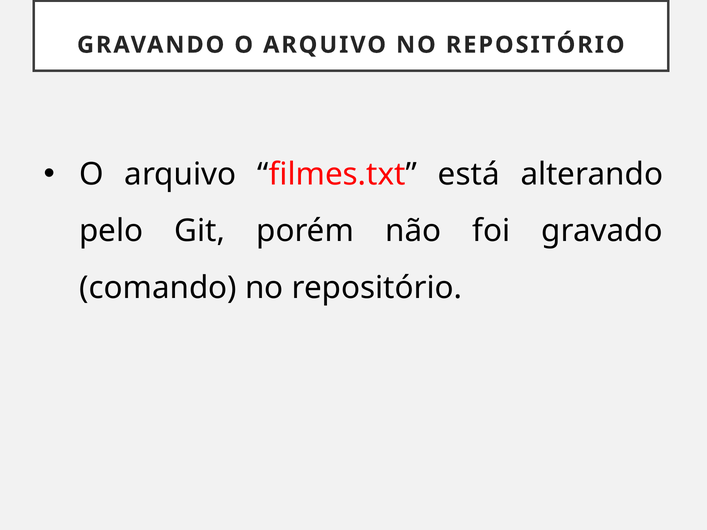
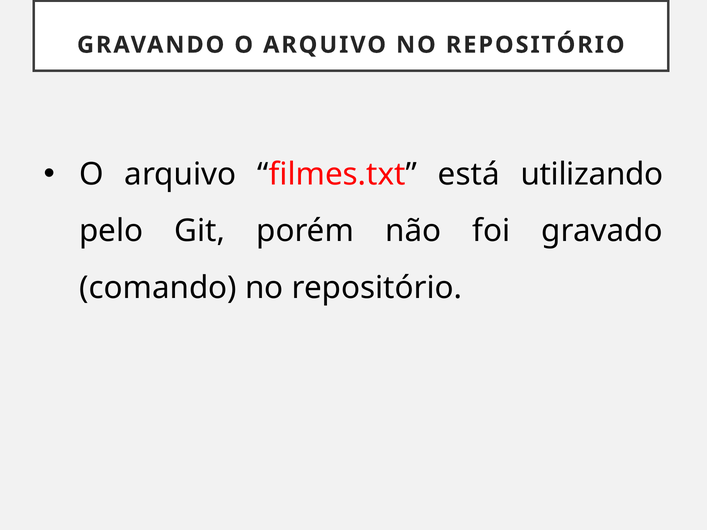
alterando: alterando -> utilizando (592, 175)
